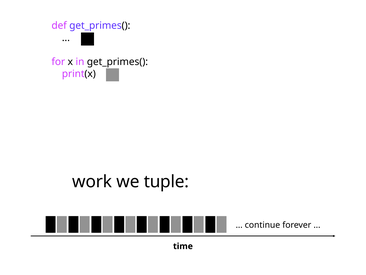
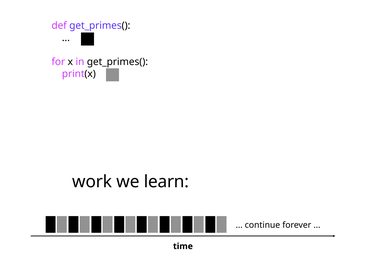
tuple: tuple -> learn (166, 181)
